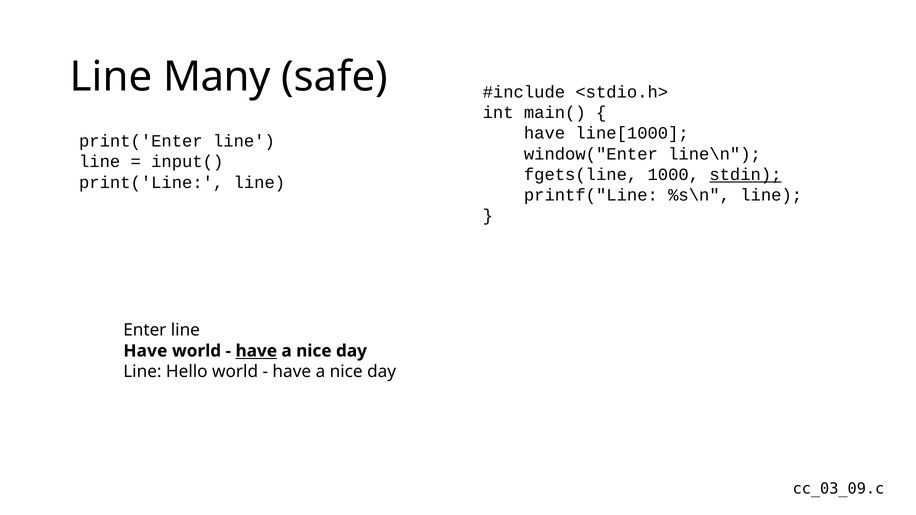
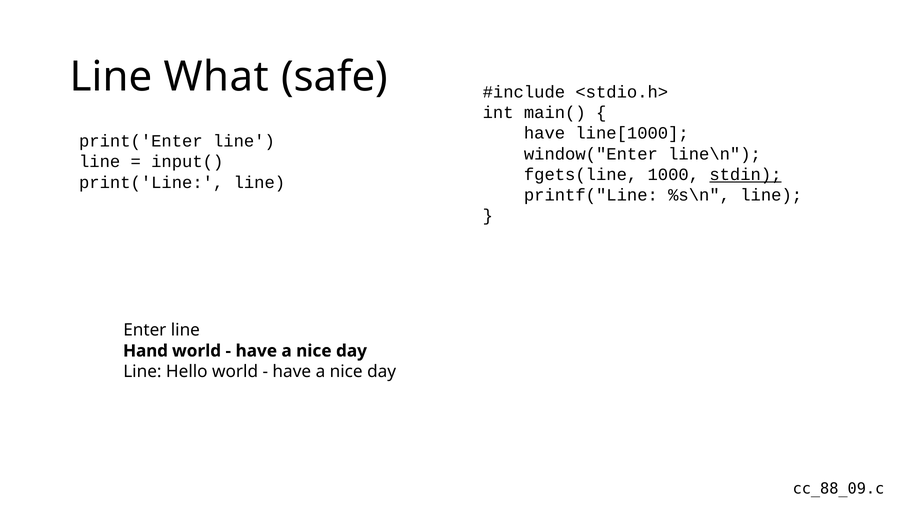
Many: Many -> What (216, 77)
Have: Have -> Hand (146, 351)
have underline: present -> none (256, 351)
cc_03_09.c: cc_03_09.c -> cc_88_09.c (838, 489)
